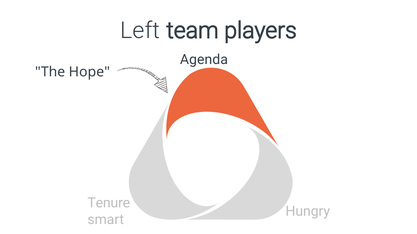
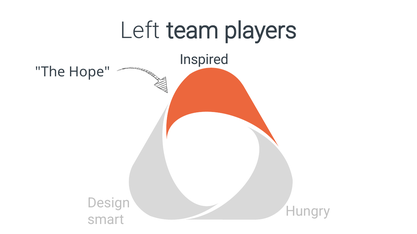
Agenda: Agenda -> Inspired (204, 60)
Tenure: Tenure -> Design (109, 203)
